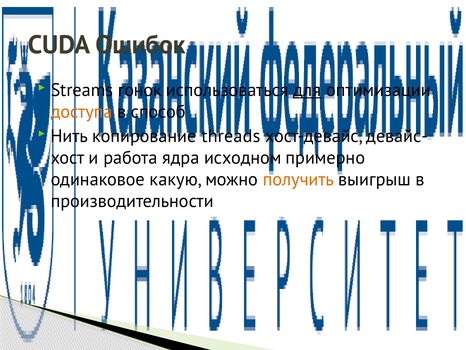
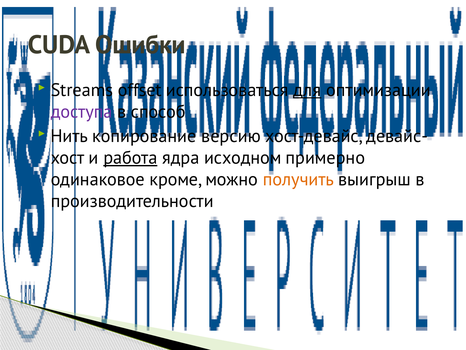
Ошибок: Ошибок -> Ошибки (140, 45)
гонок: гонок -> offset (140, 90)
доступа colour: orange -> purple (82, 112)
threads: threads -> версию (231, 136)
работа underline: none -> present (130, 158)
какую: какую -> кроме (176, 179)
